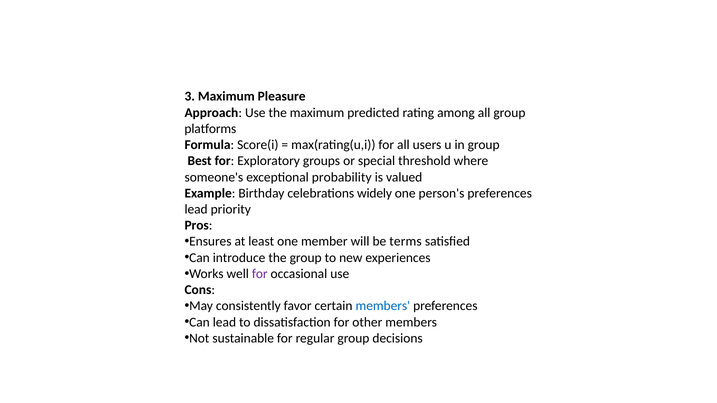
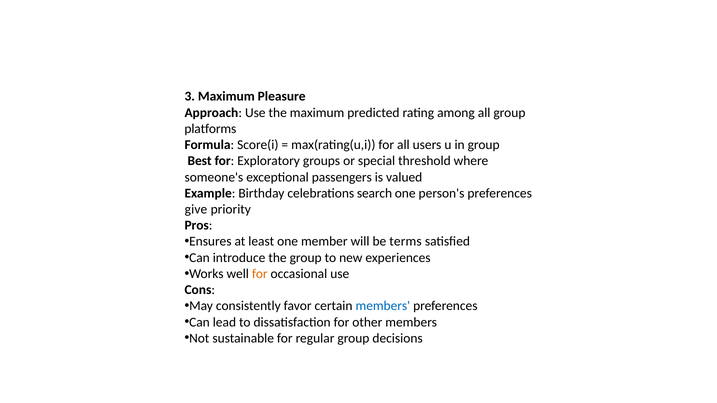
probability: probability -> passengers (342, 177)
widely: widely -> search (375, 193)
lead: lead -> give (196, 209)
for colour: purple -> orange (260, 274)
